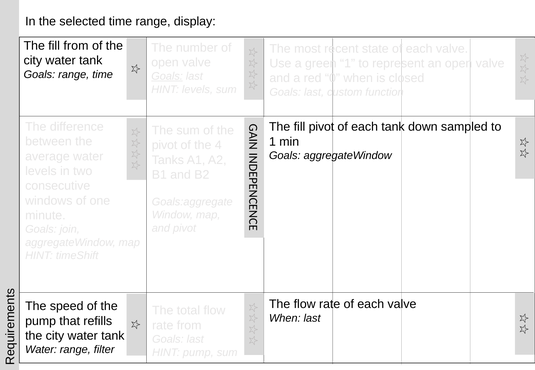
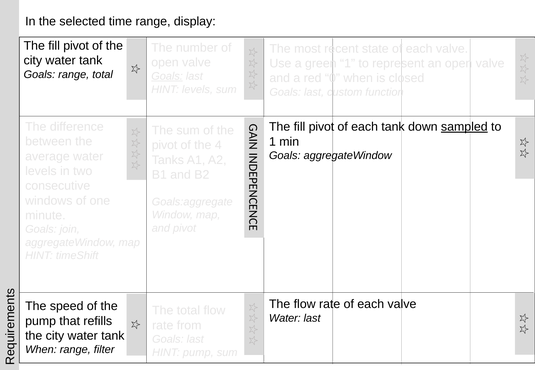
from: from -> pivot (76, 46)
range time: time -> total (103, 75)
sampled underline: none -> present (464, 127)
When: When -> Water (285, 318)
Water: Water -> When (41, 350)
